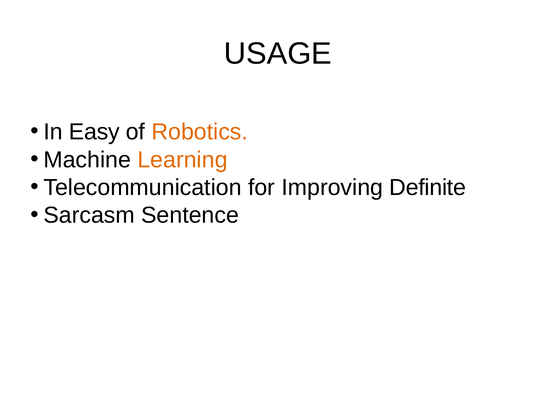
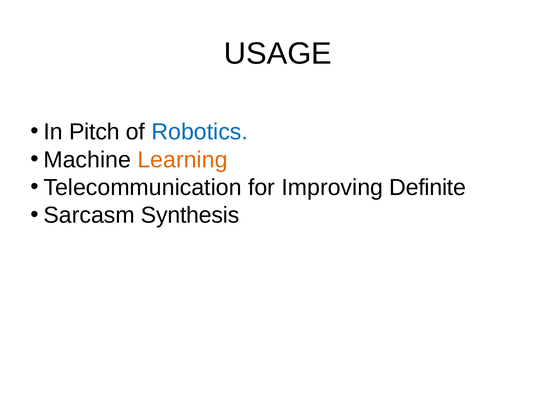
Easy: Easy -> Pitch (94, 132)
Robotics colour: orange -> blue (200, 132)
Sentence: Sentence -> Synthesis (190, 215)
